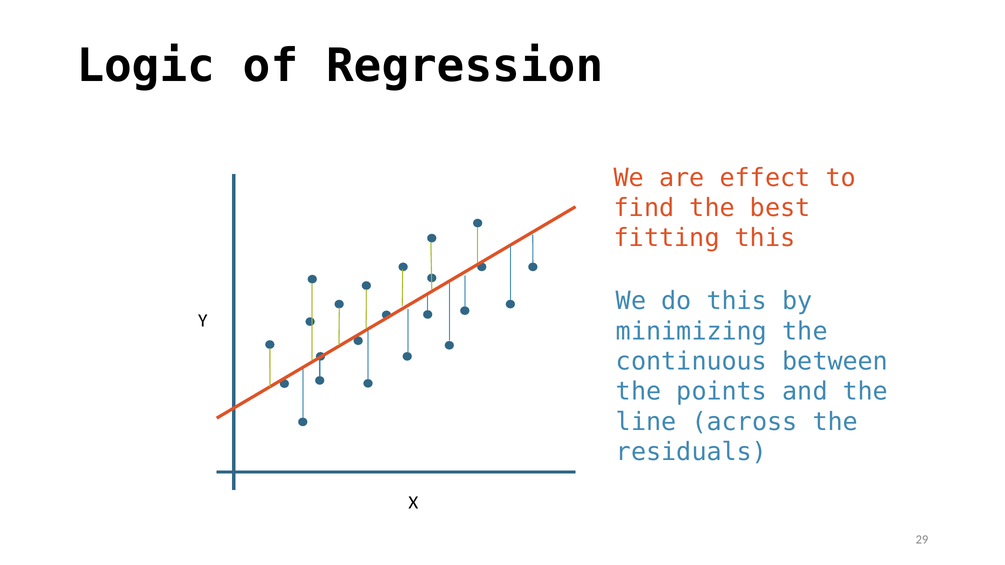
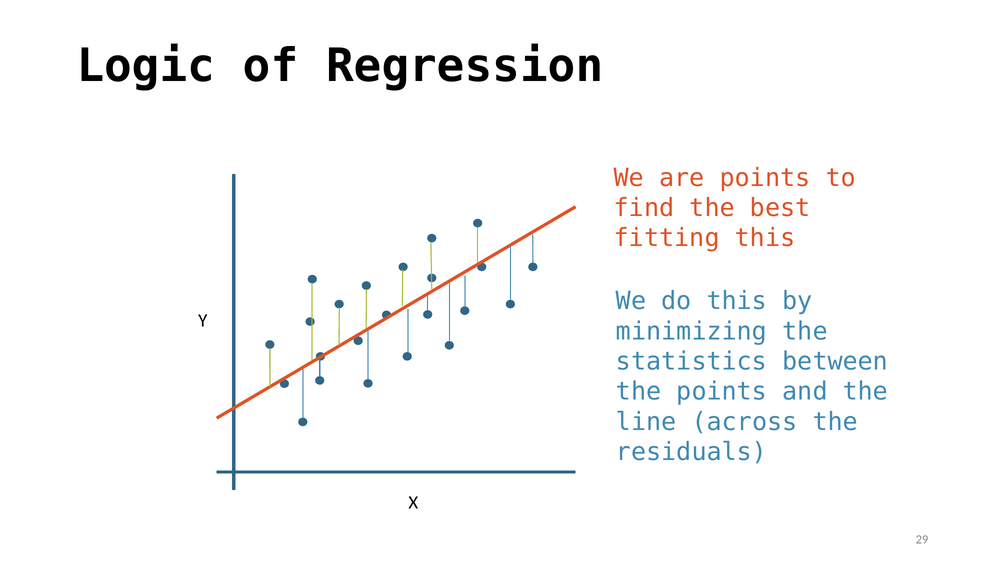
are effect: effect -> points (765, 178)
continuous: continuous -> statistics (692, 362)
